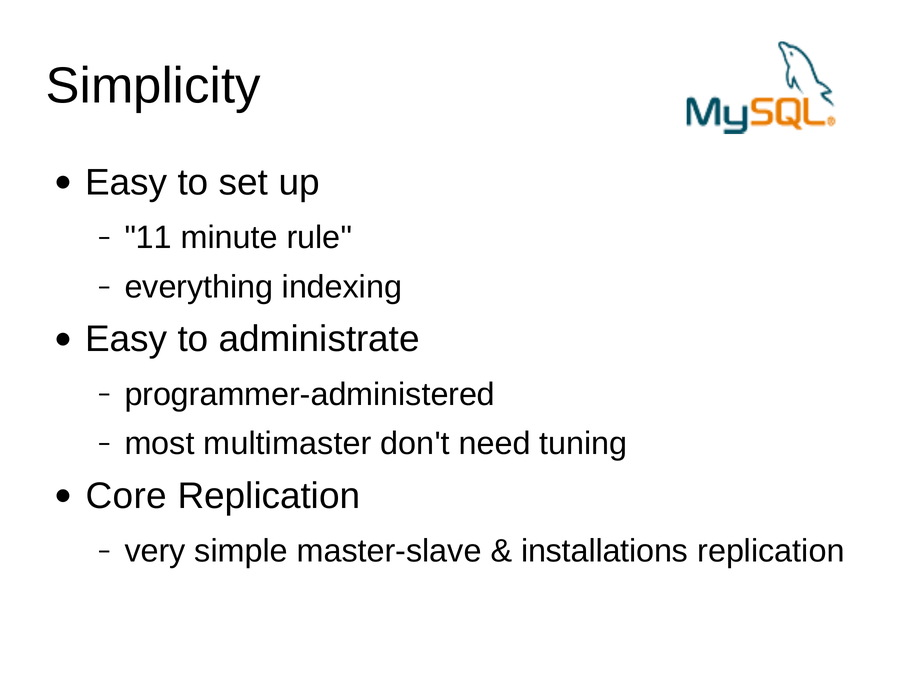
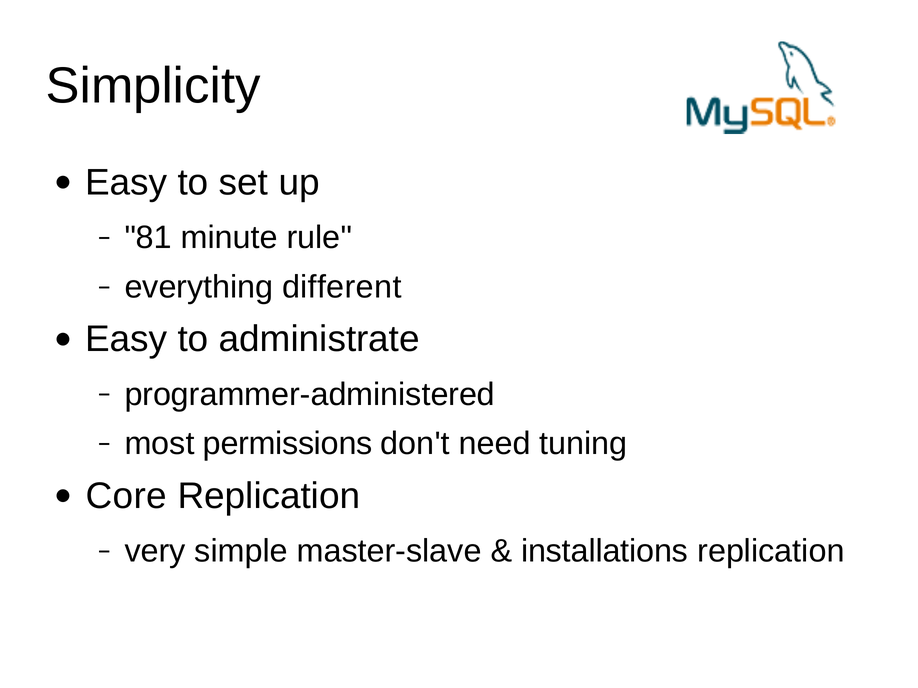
11: 11 -> 81 (148, 238)
indexing: indexing -> different (342, 287)
multimaster: multimaster -> permissions (288, 444)
